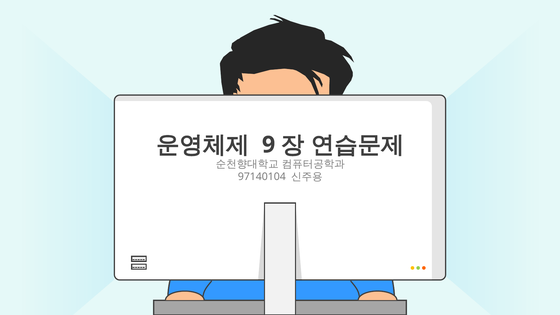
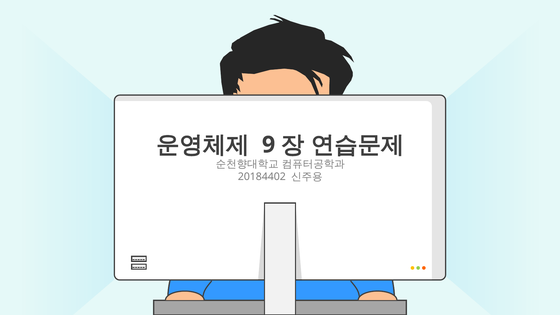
97140104: 97140104 -> 20184402 (262, 177)
